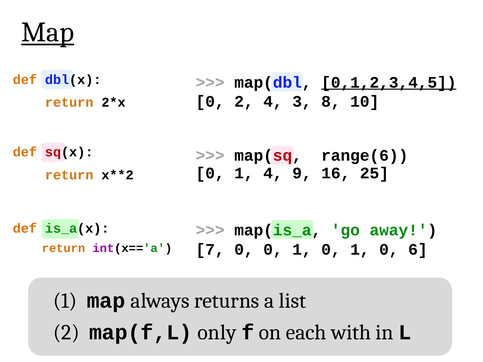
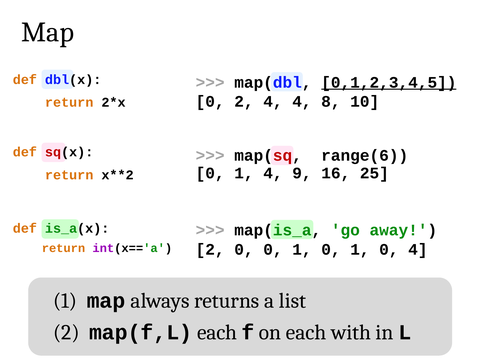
Map underline: present -> none (48, 32)
4 3: 3 -> 4 (302, 102)
7: 7 -> 2 (210, 250)
0 6: 6 -> 4 (418, 250)
map(f,L only: only -> each (217, 333)
